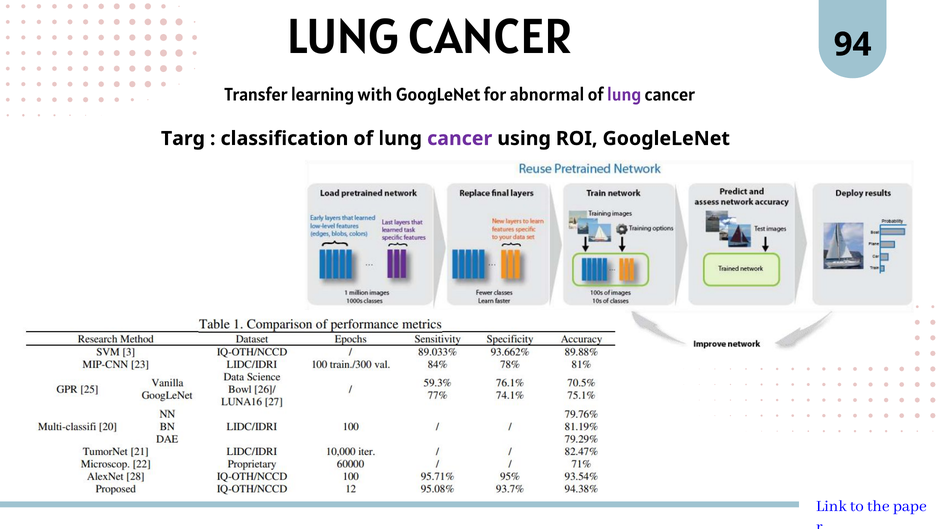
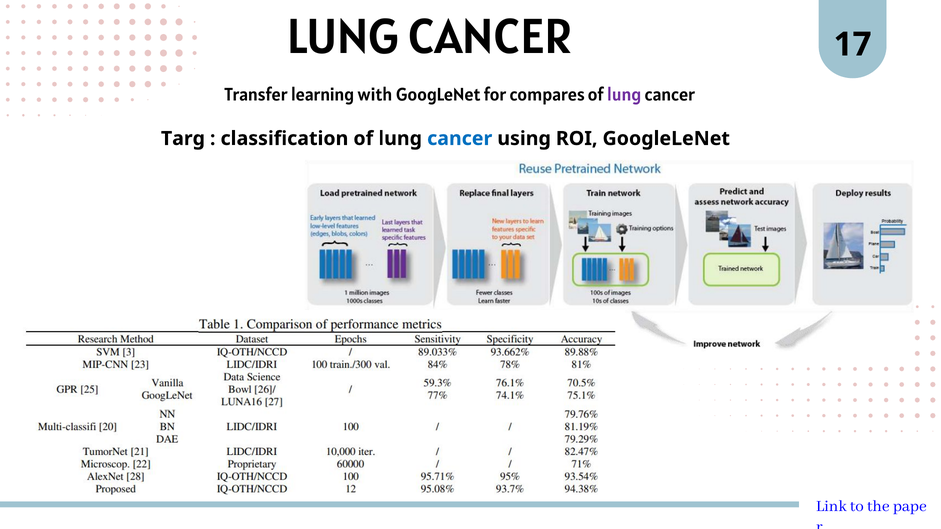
94: 94 -> 17 (853, 44)
abnormal: abnormal -> compares (547, 95)
cancer colour: purple -> blue (460, 139)
